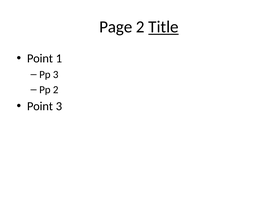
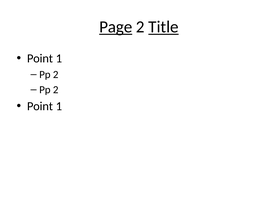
Page underline: none -> present (116, 27)
3: 3 -> 2 (56, 74)
3: 3 -> 1 (59, 106)
